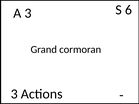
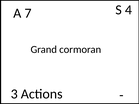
6: 6 -> 4 (128, 10)
A 3: 3 -> 7 (28, 13)
